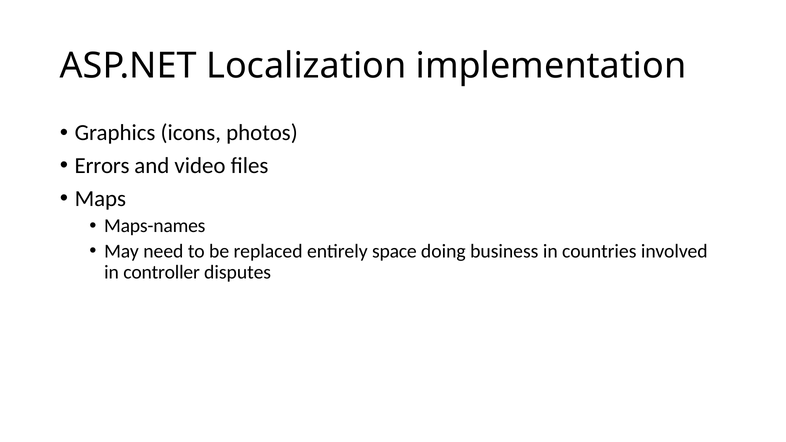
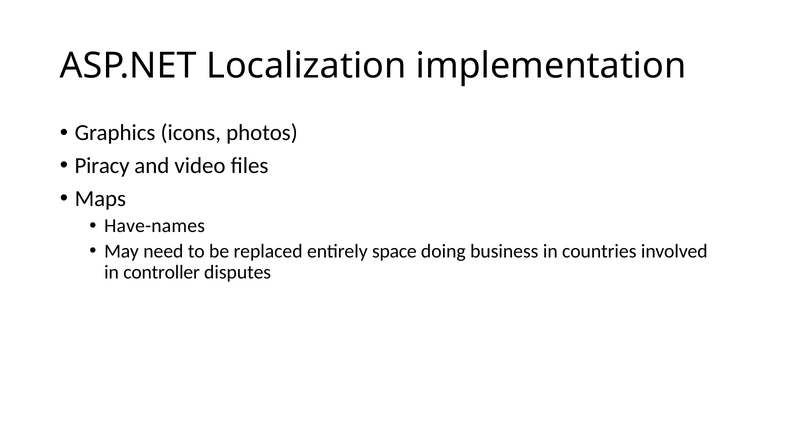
Errors: Errors -> Piracy (102, 166)
Maps-names: Maps-names -> Have-names (155, 226)
